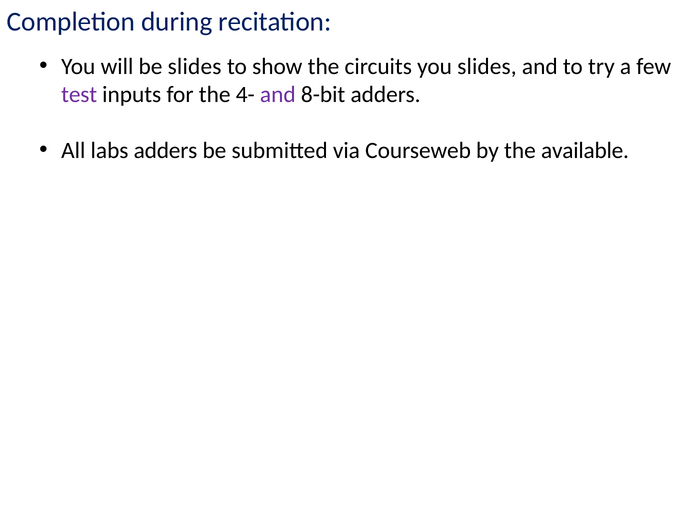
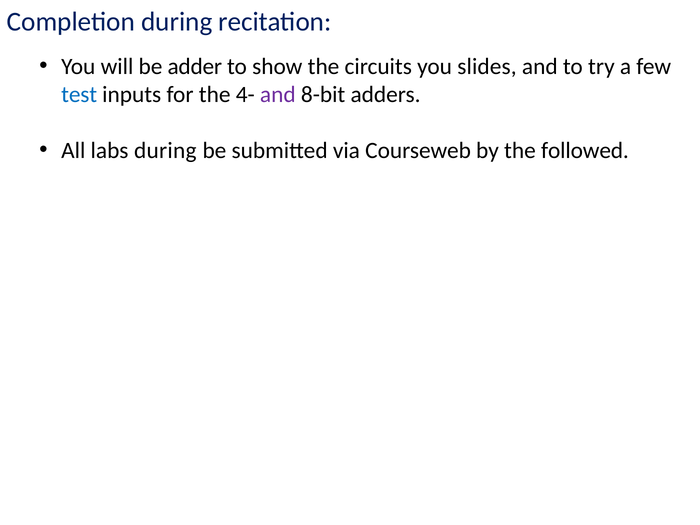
be slides: slides -> adder (195, 66)
test colour: purple -> blue (79, 94)
labs adders: adders -> during (165, 150)
available: available -> followed (585, 150)
